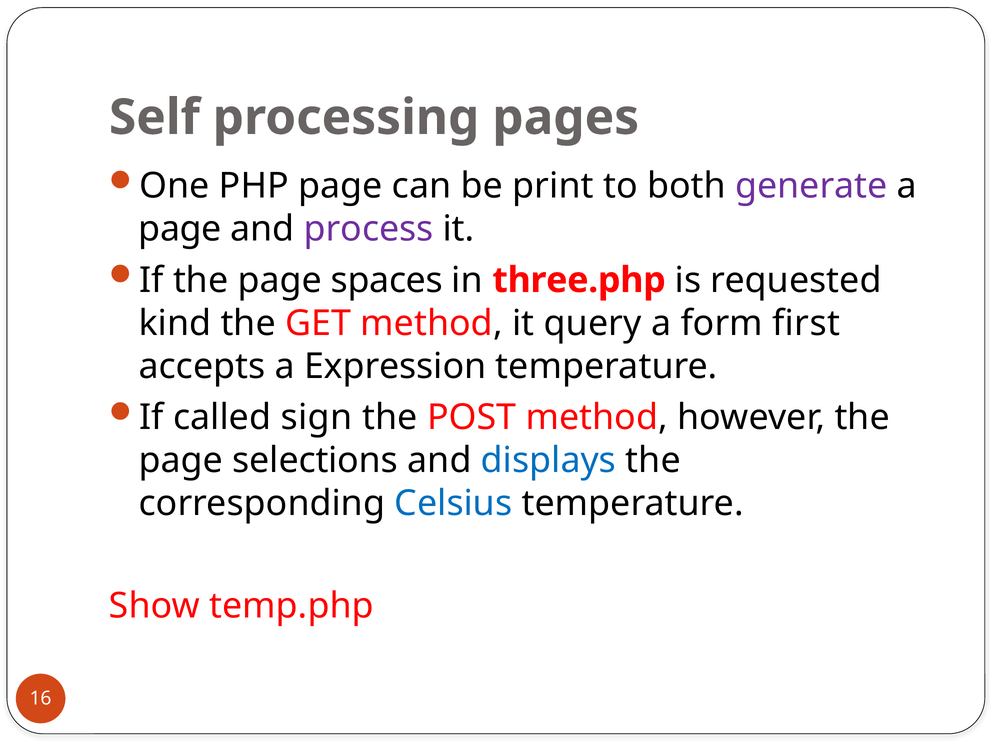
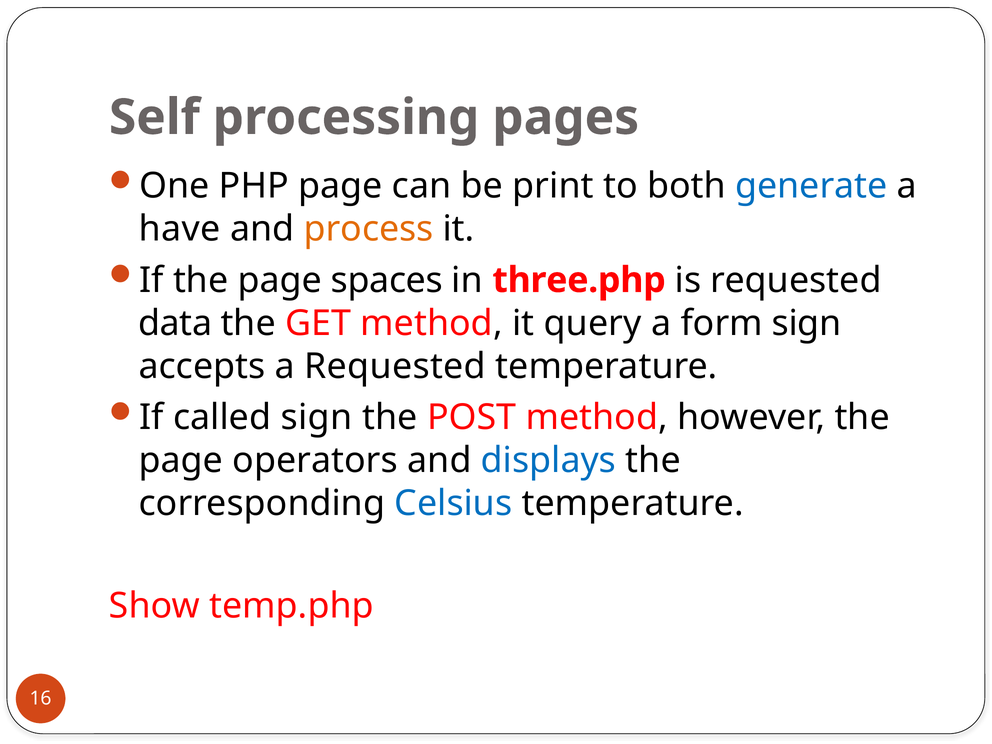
generate colour: purple -> blue (811, 186)
page: page -> have (180, 229)
process colour: purple -> orange (369, 229)
kind: kind -> data (175, 323)
form first: first -> sign (806, 323)
a Expression: Expression -> Requested (395, 366)
selections: selections -> operators (315, 461)
